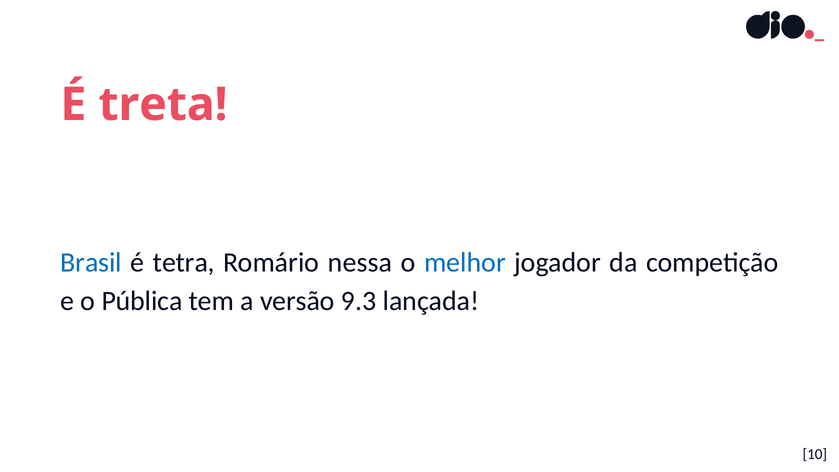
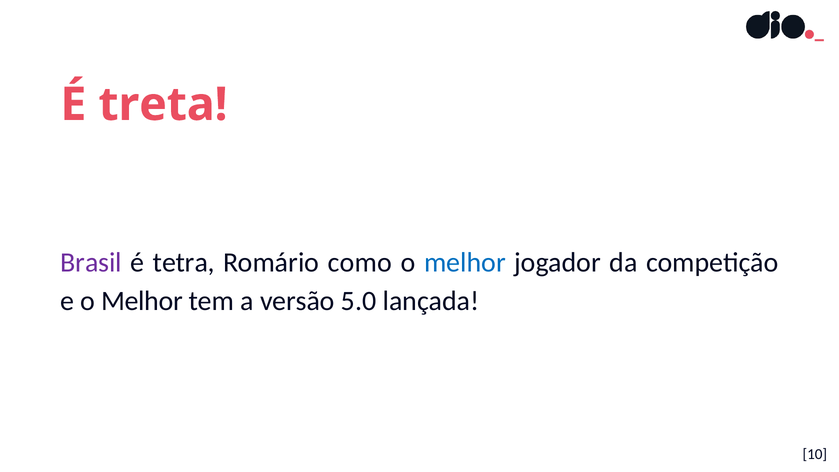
Brasil colour: blue -> purple (91, 263)
nessa: nessa -> como (360, 263)
e o Pública: Pública -> Melhor (142, 301)
9.3: 9.3 -> 5.0 (359, 301)
